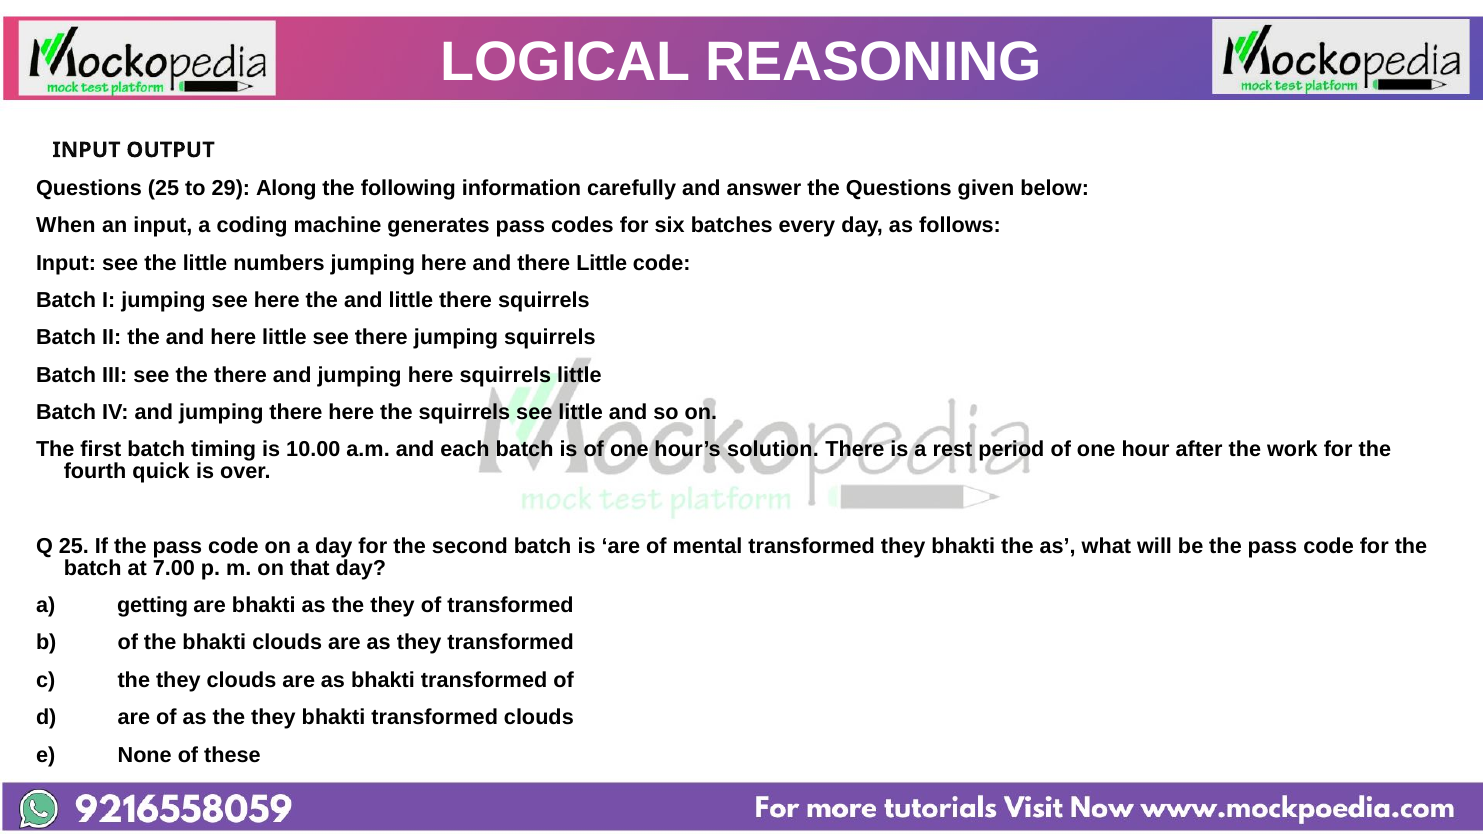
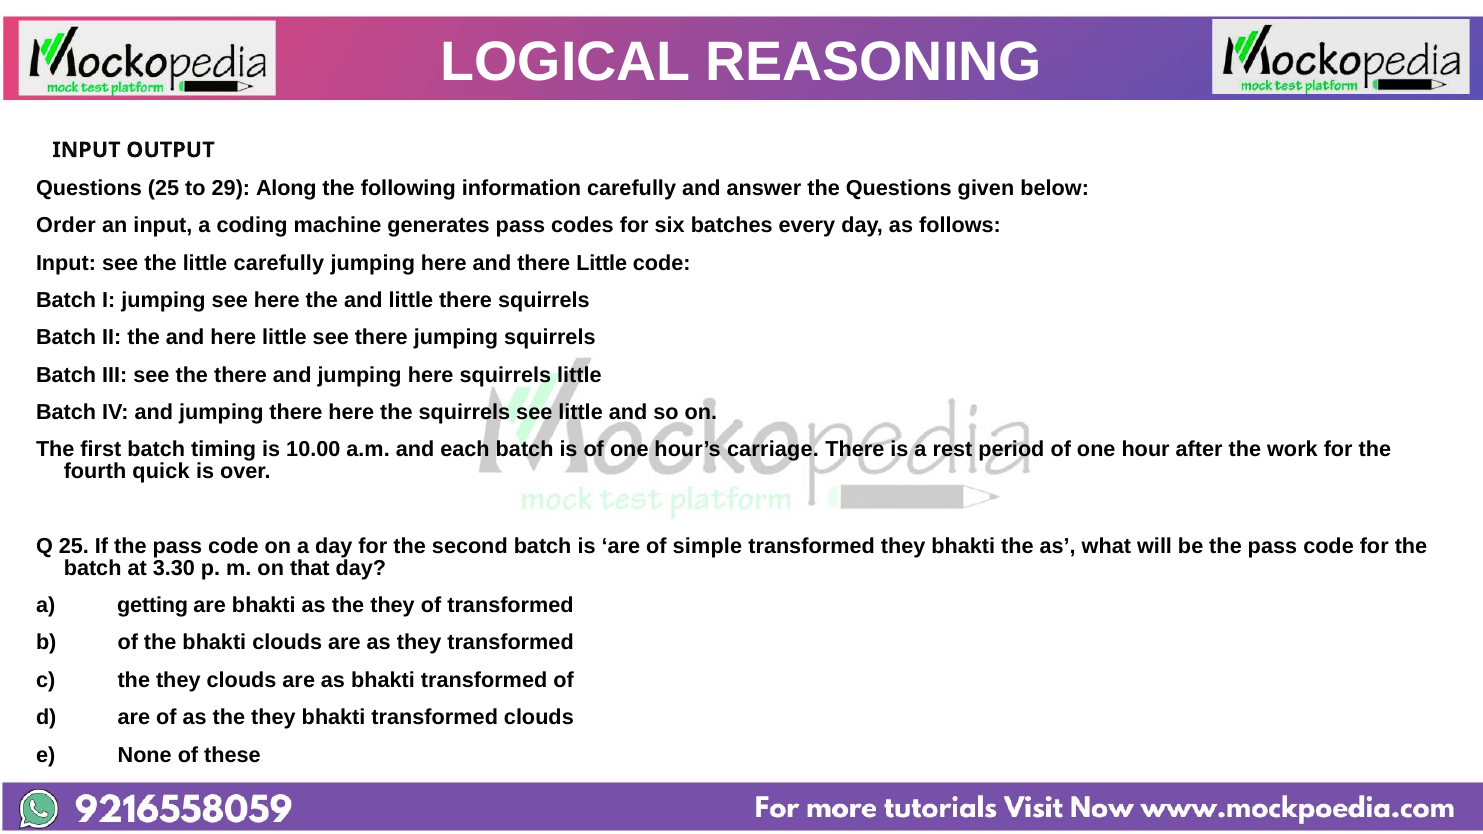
When: When -> Order (66, 226)
little numbers: numbers -> carefully (279, 263)
solution: solution -> carriage (773, 450)
mental: mental -> simple (707, 546)
7.00: 7.00 -> 3.30 (174, 568)
